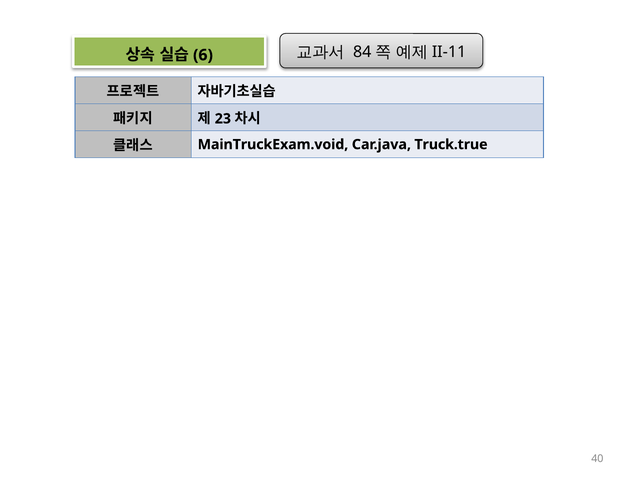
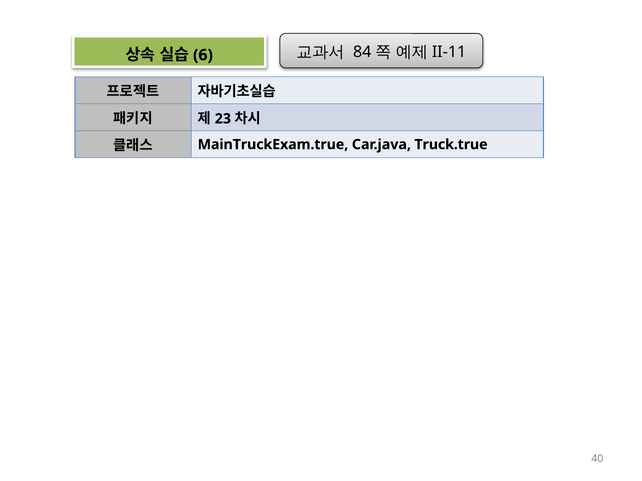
MainTruckExam.void: MainTruckExam.void -> MainTruckExam.true (273, 145)
